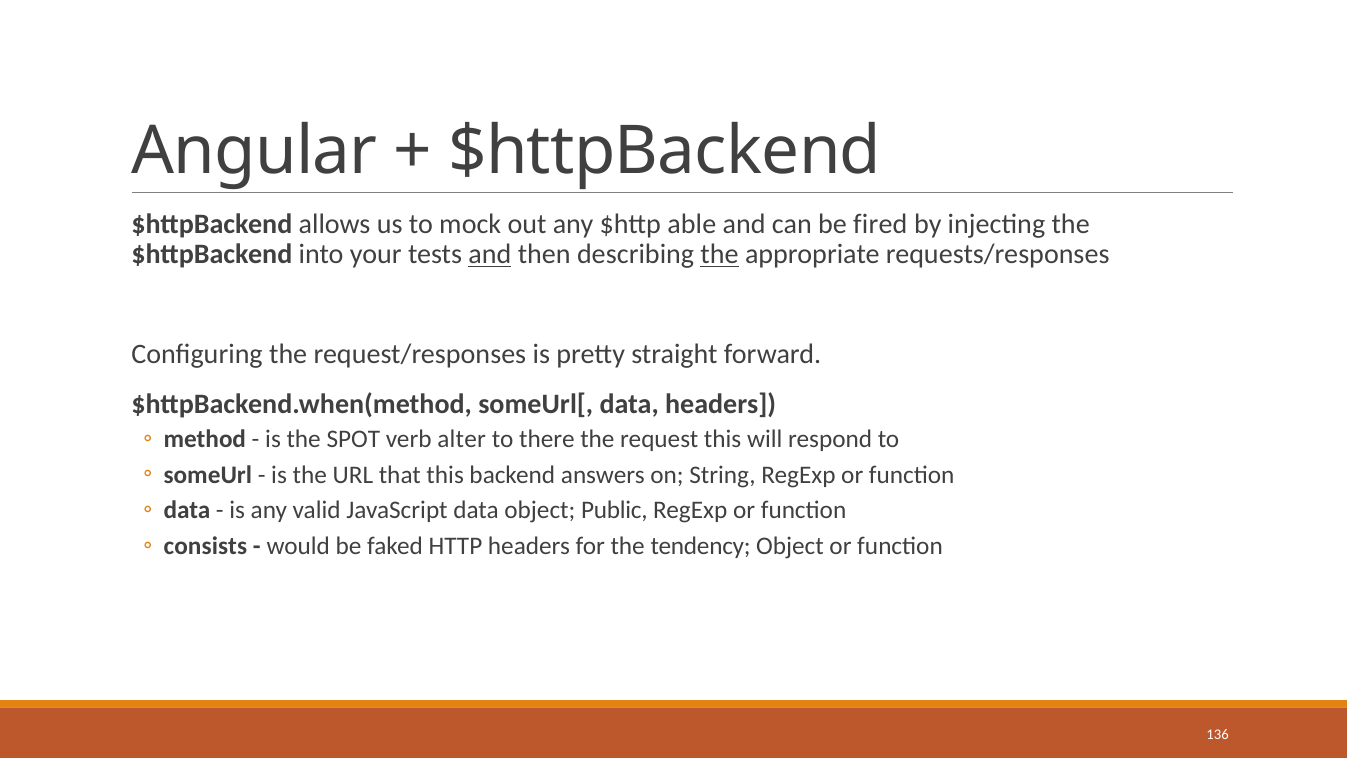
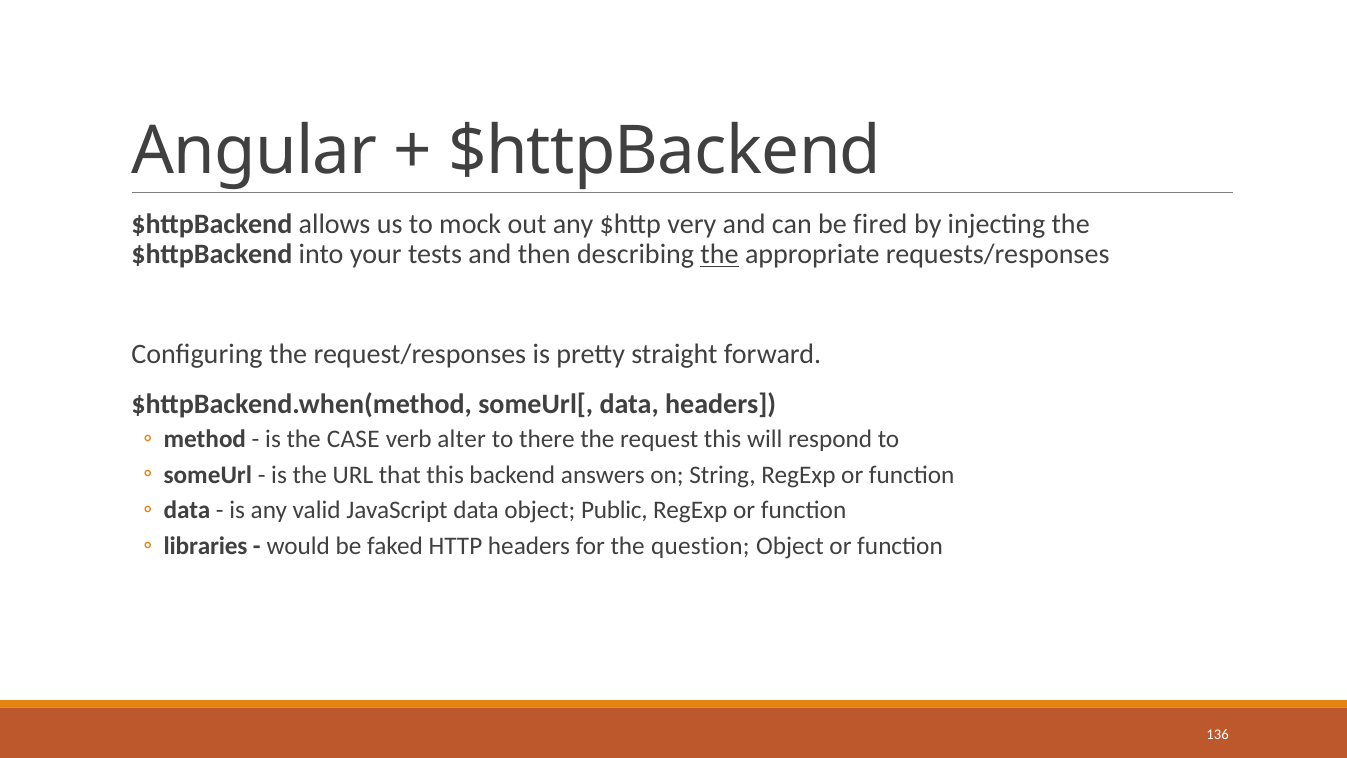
able: able -> very (692, 224)
and underline: present -> none (490, 254)
SPOT: SPOT -> CASE (353, 439)
consists: consists -> libraries (206, 546)
tendency: tendency -> question (700, 546)
